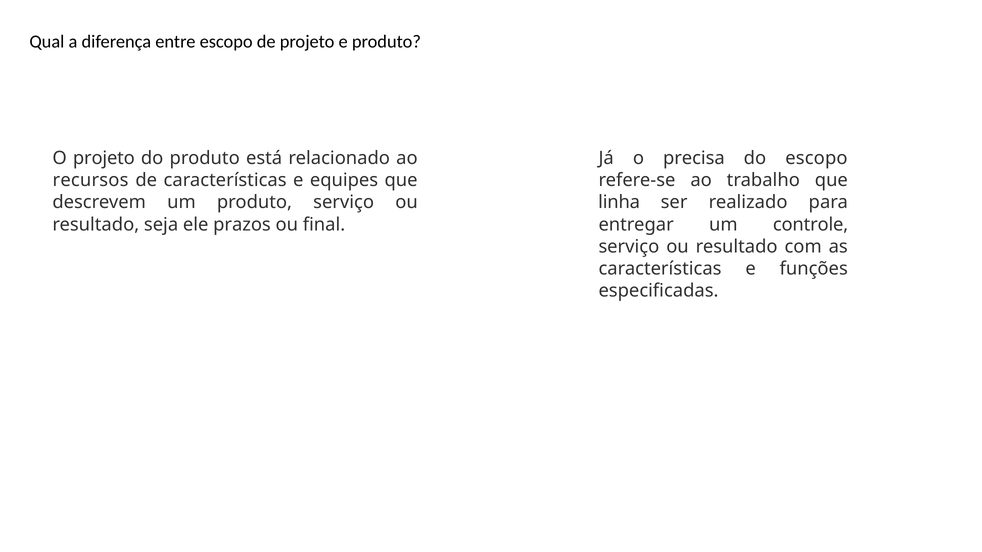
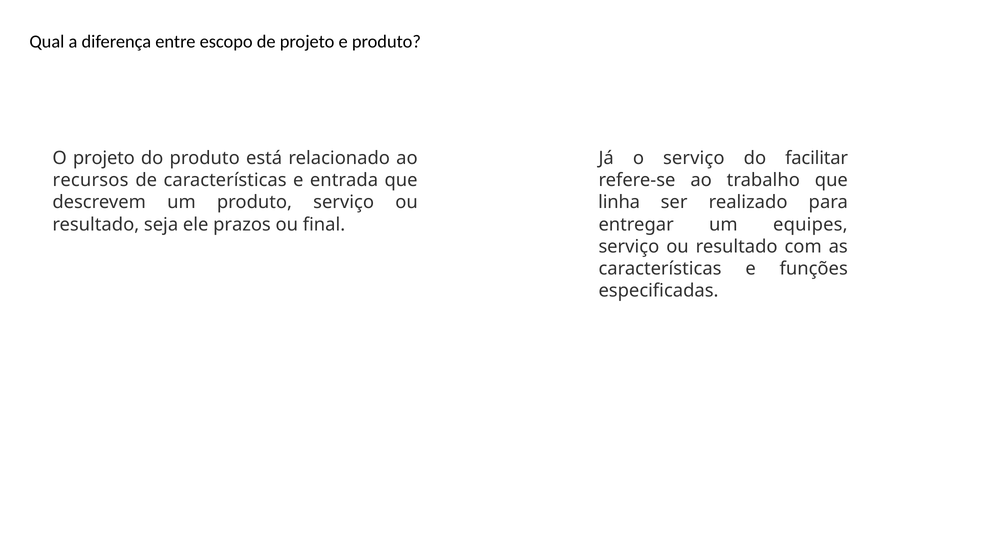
o precisa: precisa -> serviço (694, 158)
do escopo: escopo -> facilitar (817, 158)
equipes: equipes -> entrada (344, 180)
controle: controle -> equipes (810, 225)
